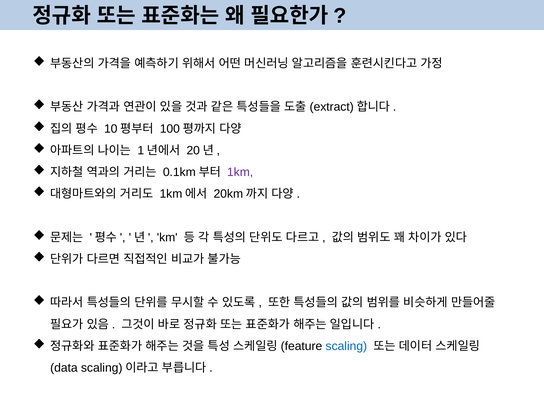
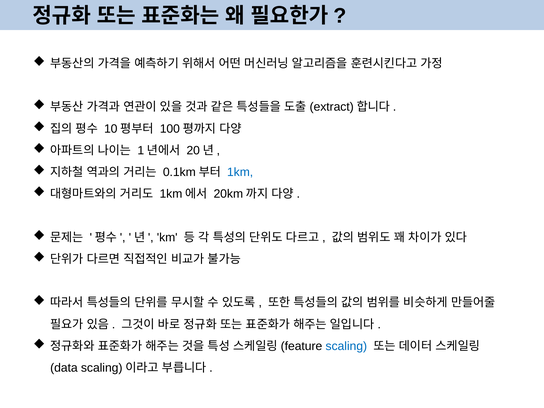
1km colour: purple -> blue (240, 172)
